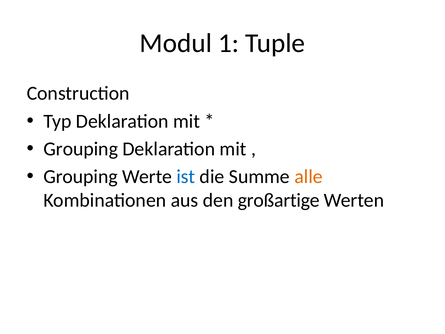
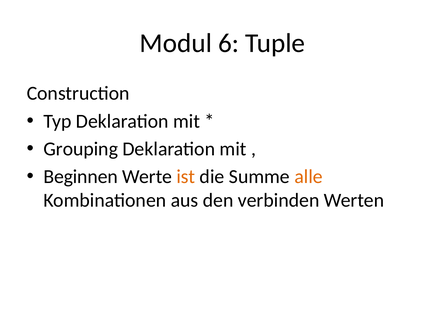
1: 1 -> 6 (229, 43)
Grouping: Grouping -> Beginnen (81, 177)
ist colour: blue -> orange (186, 177)
großartige: großartige -> verbinden (279, 200)
